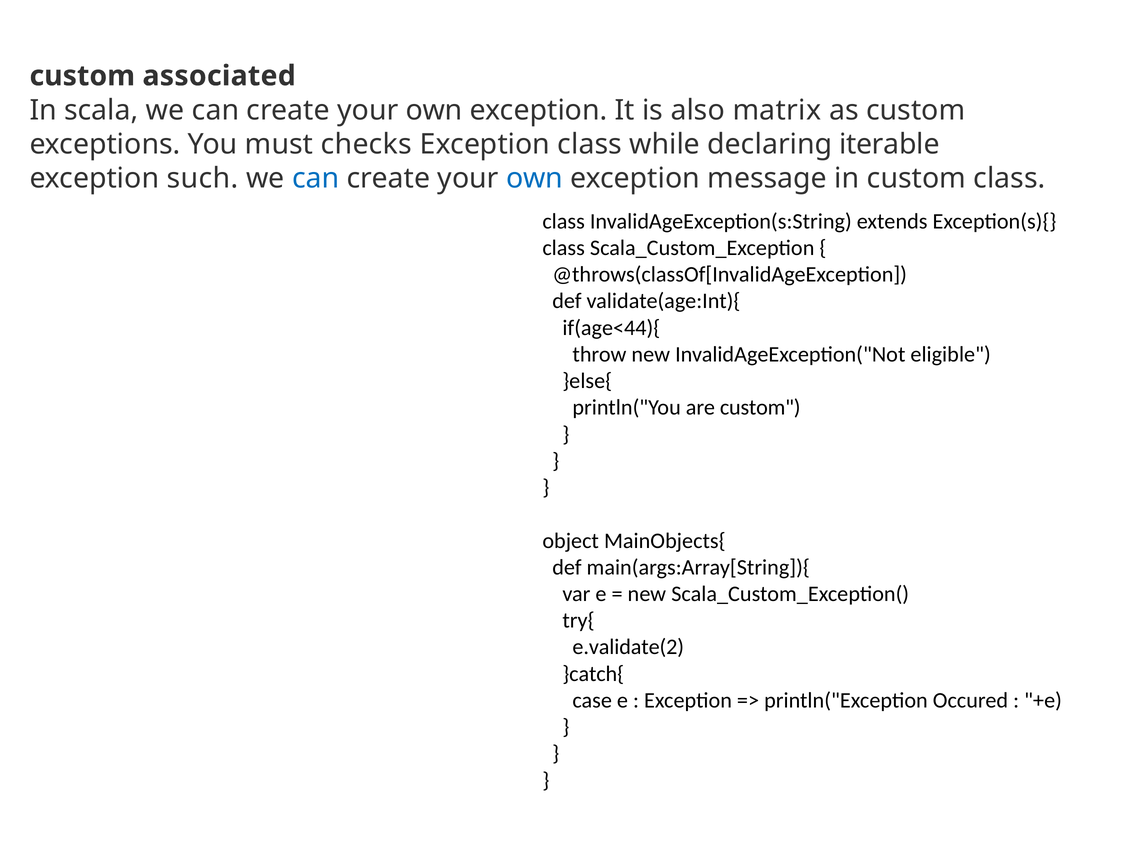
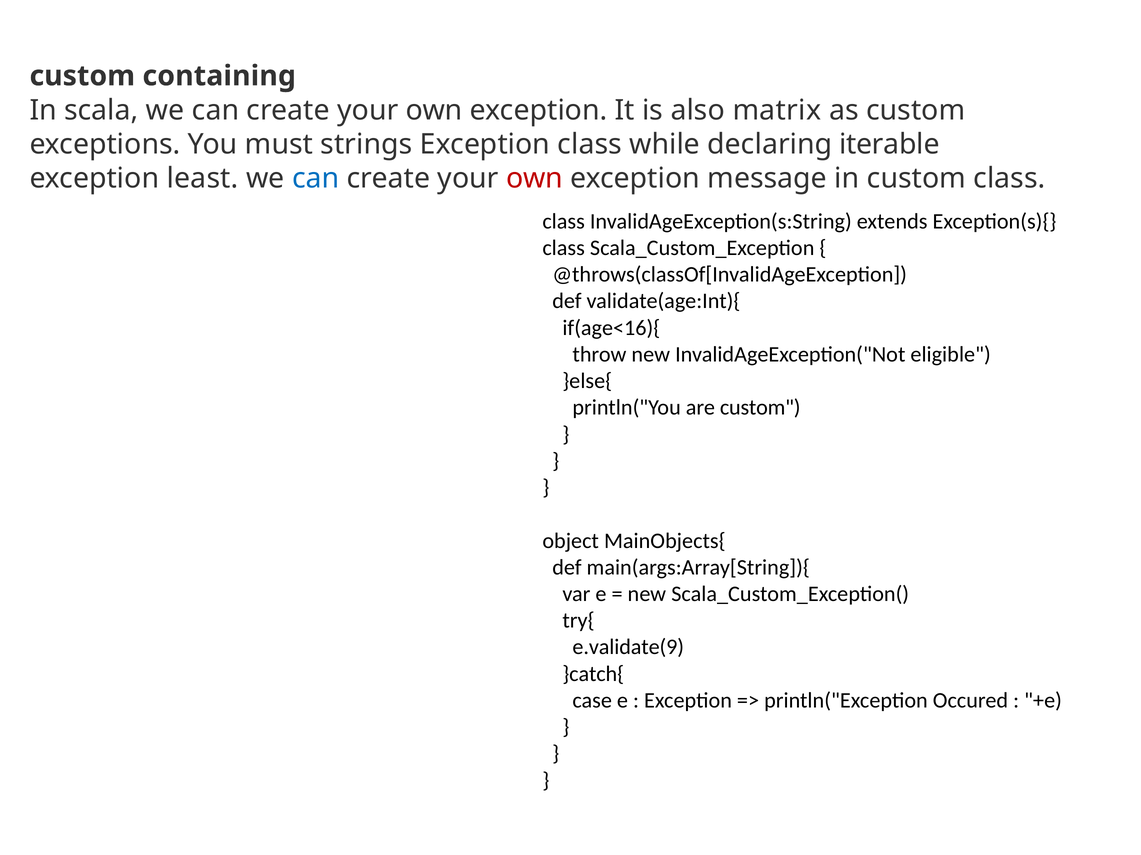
associated: associated -> containing (219, 76)
checks: checks -> strings (366, 144)
such: such -> least (203, 179)
own colour: blue -> red (535, 179)
if(age<44){: if(age<44){ -> if(age<16){ (611, 328)
e.validate(2: e.validate(2 -> e.validate(9 (628, 648)
